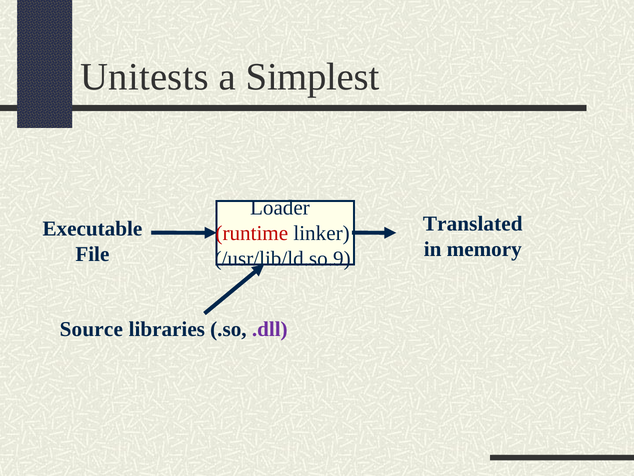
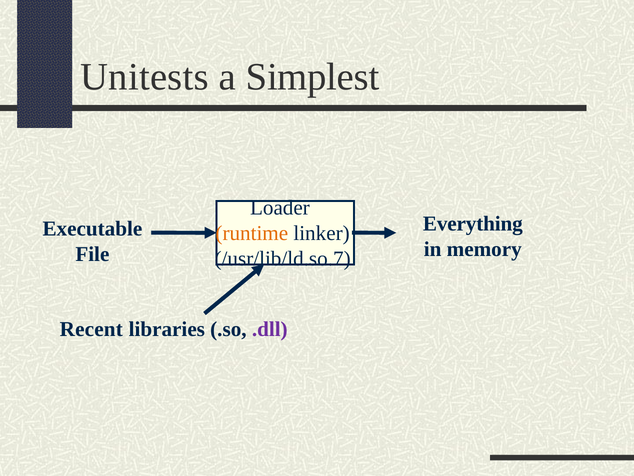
Translated: Translated -> Everything (473, 223)
runtime colour: red -> orange (252, 233)
/usr/lib/ld.so.9: /usr/lib/ld.so.9 -> /usr/lib/ld.so.7 (283, 258)
Source: Source -> Recent (91, 329)
